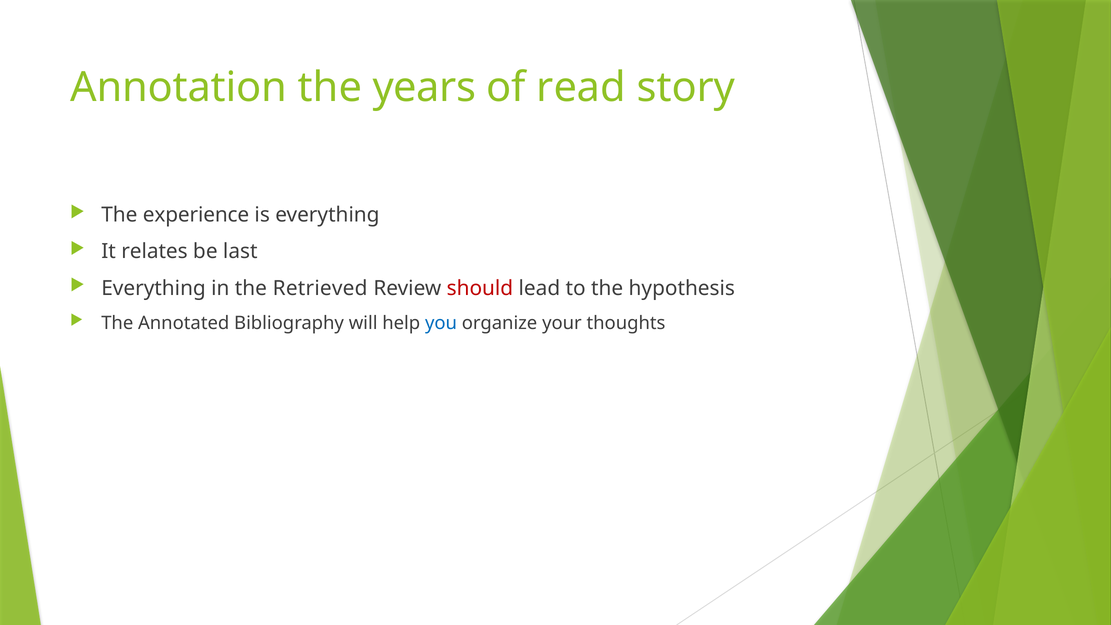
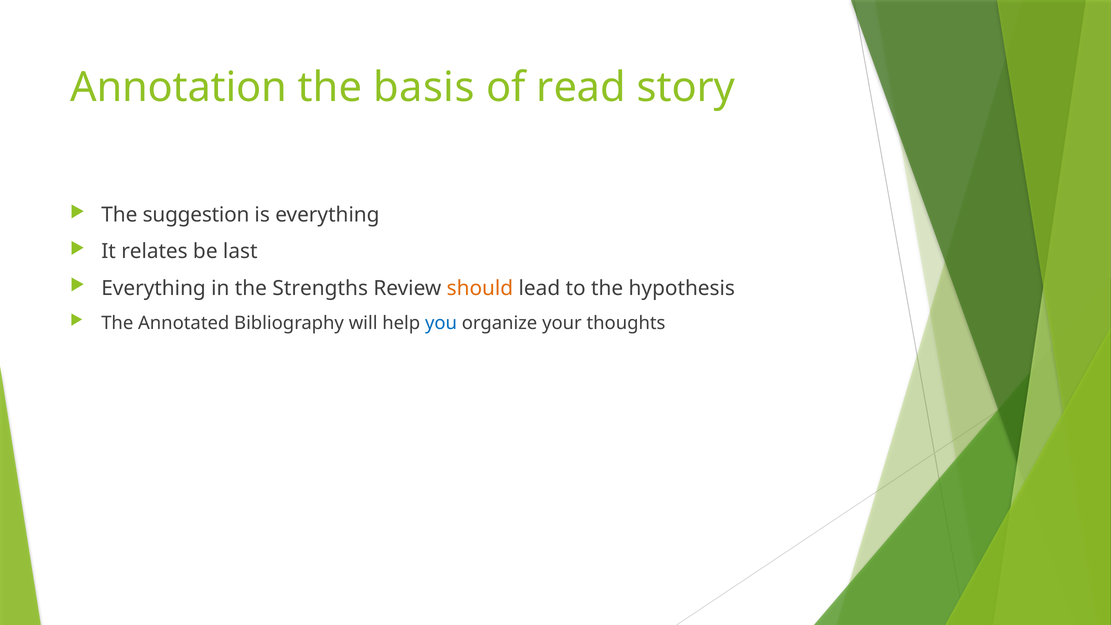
years: years -> basis (424, 88)
experience: experience -> suggestion (196, 215)
Retrieved: Retrieved -> Strengths (320, 288)
should colour: red -> orange (480, 288)
